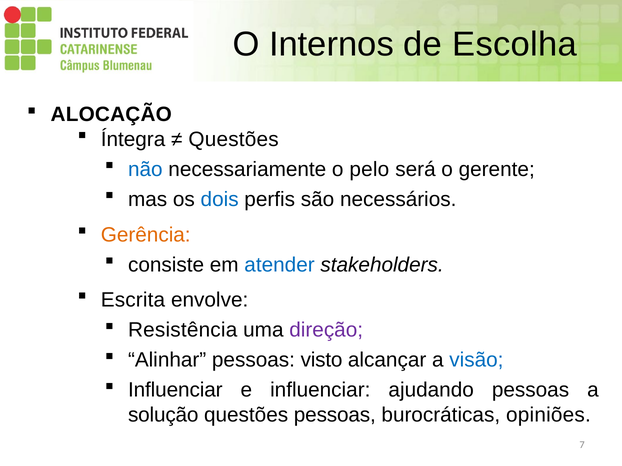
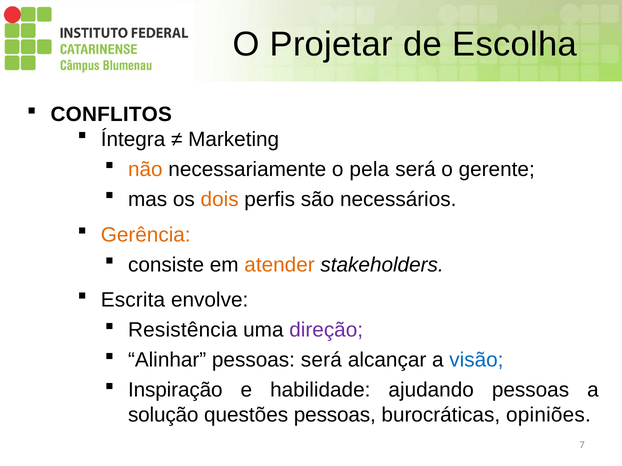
Internos: Internos -> Projetar (331, 44)
ALOCAÇÃO: ALOCAÇÃO -> CONFLITOS (111, 115)
Questões: Questões -> Marketing (234, 140)
não colour: blue -> orange (145, 170)
pelo: pelo -> pela (369, 170)
dois colour: blue -> orange (220, 200)
atender colour: blue -> orange (280, 265)
pessoas visto: visto -> será (321, 360)
Influenciar: Influenciar -> Inspiração (175, 391)
e influenciar: influenciar -> habilidade (320, 391)
